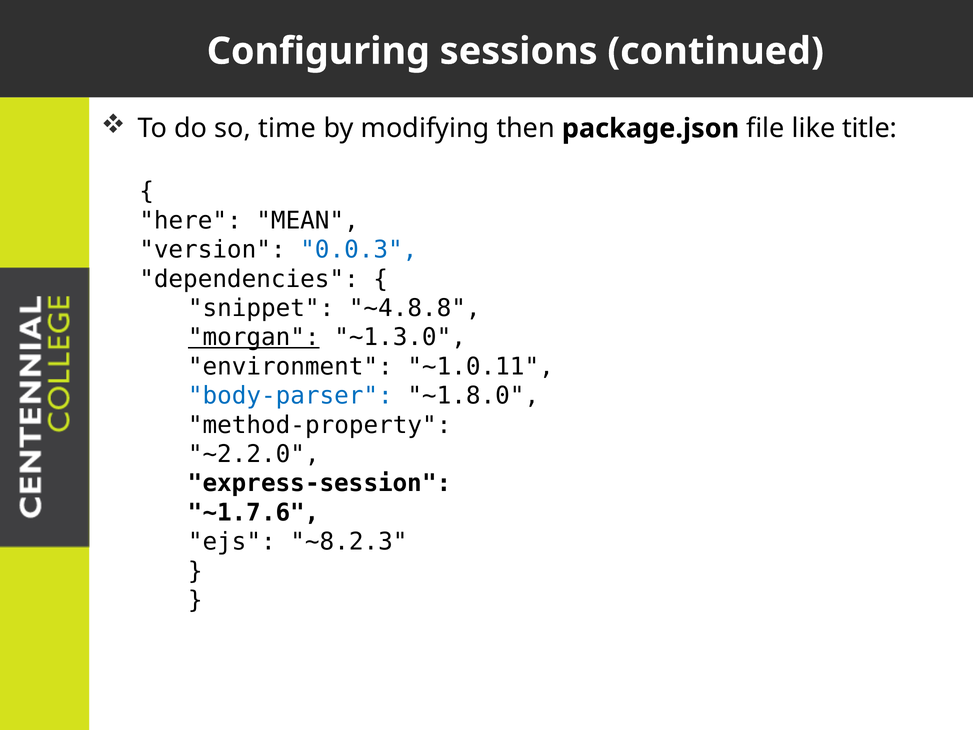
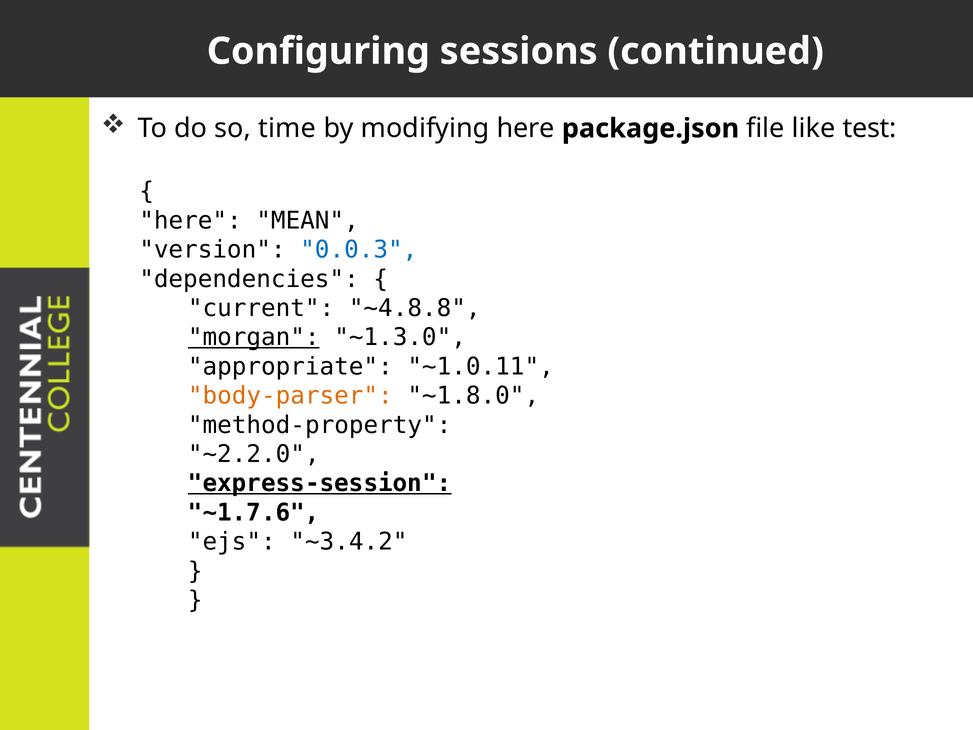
modifying then: then -> here (526, 128)
title: title -> test (870, 128)
snippet: snippet -> current (261, 308)
environment: environment -> appropriate (290, 366)
body-parser colour: blue -> orange (290, 396)
express-session underline: none -> present (320, 483)
~8.2.3: ~8.2.3 -> ~3.4.2 (349, 542)
